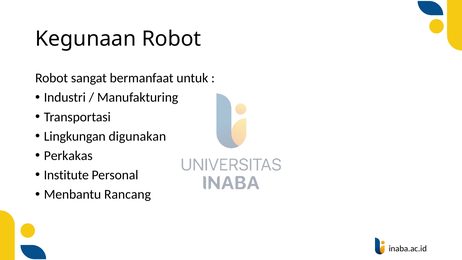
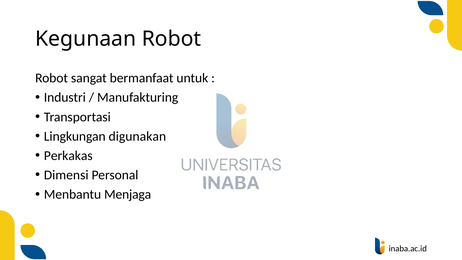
Institute: Institute -> Dimensi (66, 175)
Rancang: Rancang -> Menjaga (128, 194)
